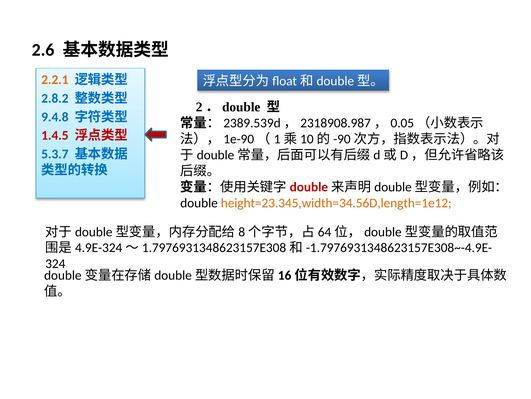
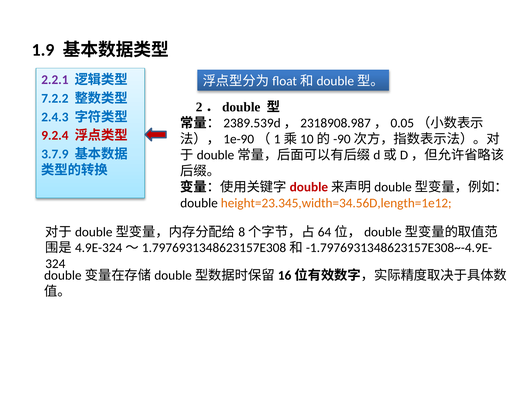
2.6: 2.6 -> 1.9 (43, 50)
2.2.1 colour: orange -> purple (55, 80)
2.8.2: 2.8.2 -> 7.2.2 (55, 98)
9.4.8: 9.4.8 -> 2.4.3 (55, 117)
1.4.5: 1.4.5 -> 9.2.4 (55, 135)
5.3.7: 5.3.7 -> 3.7.9 (55, 154)
